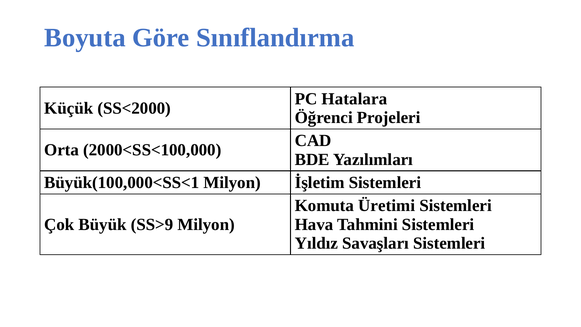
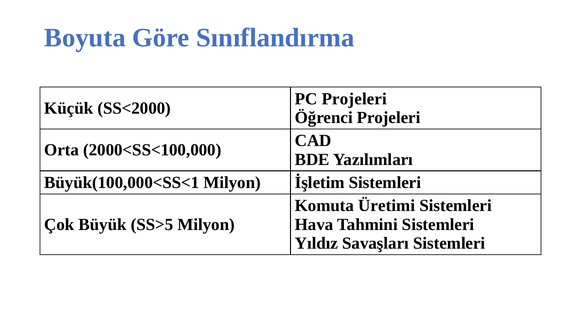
PC Hatalara: Hatalara -> Projeleri (354, 99)
SS>9: SS>9 -> SS>5 (152, 224)
